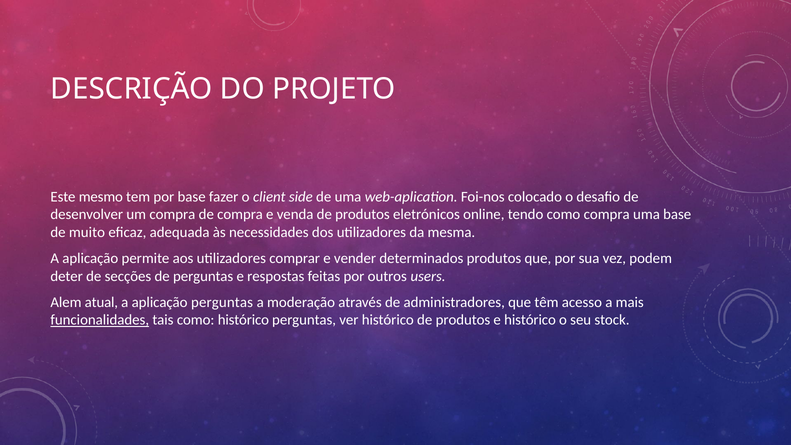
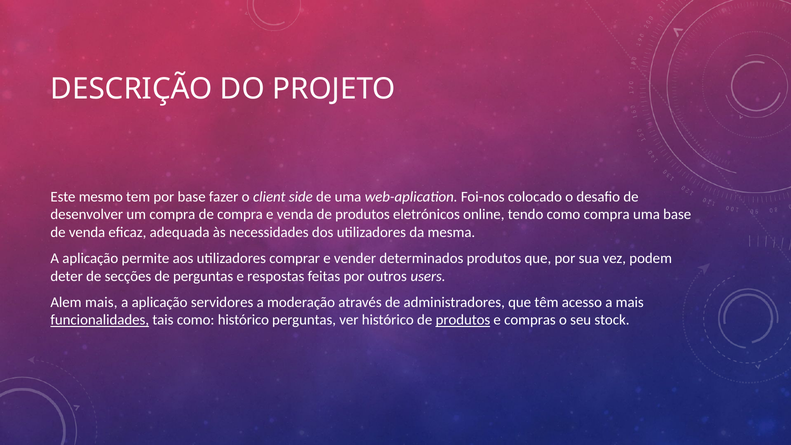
de muito: muito -> venda (87, 232)
Alem atual: atual -> mais (101, 302)
aplicação perguntas: perguntas -> servidores (222, 302)
produtos underline: none -> present (463, 320)
e histórico: histórico -> compras (530, 320)
